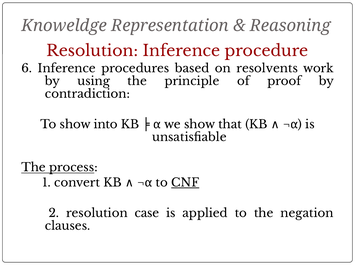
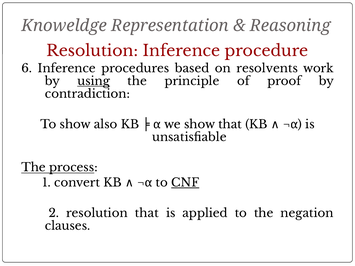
using underline: none -> present (94, 81)
into: into -> also (106, 124)
resolution case: case -> that (147, 213)
